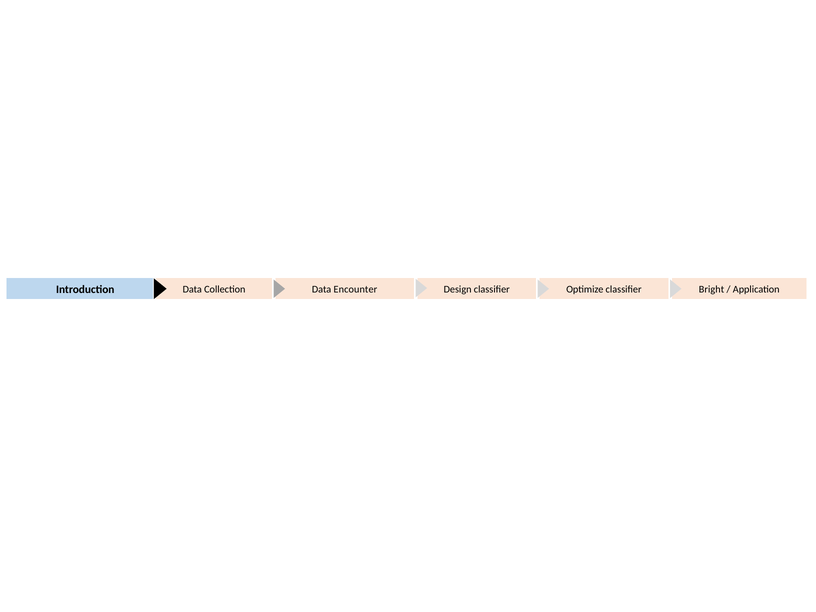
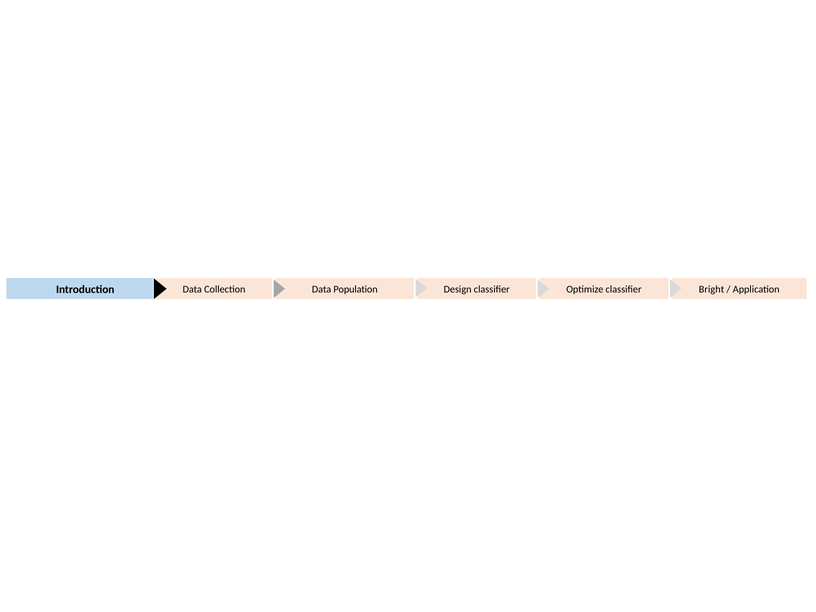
Encounter: Encounter -> Population (356, 289)
